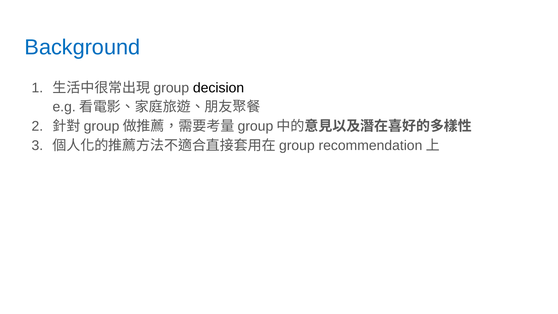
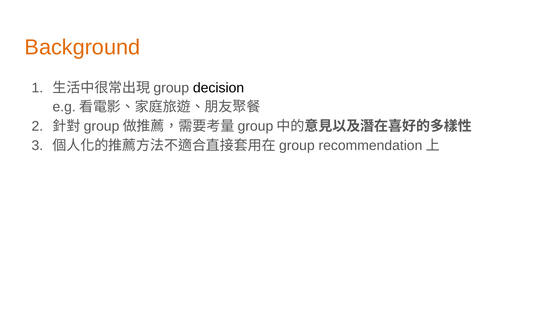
Background colour: blue -> orange (82, 47)
